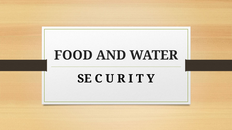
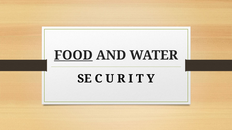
FOOD underline: none -> present (73, 55)
